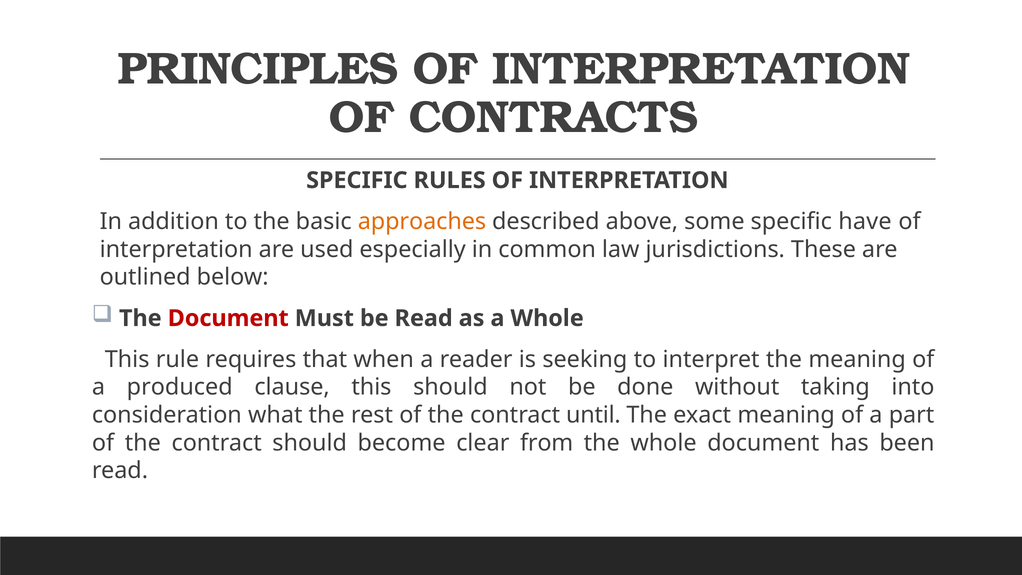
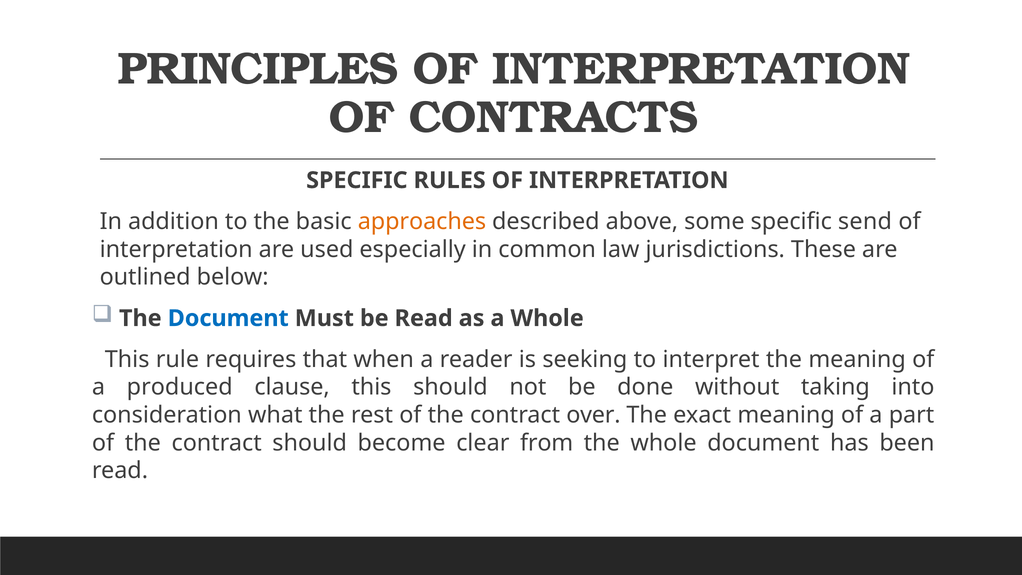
have: have -> send (865, 221)
Document colour: red -> blue (228, 318)
until: until -> over (593, 415)
